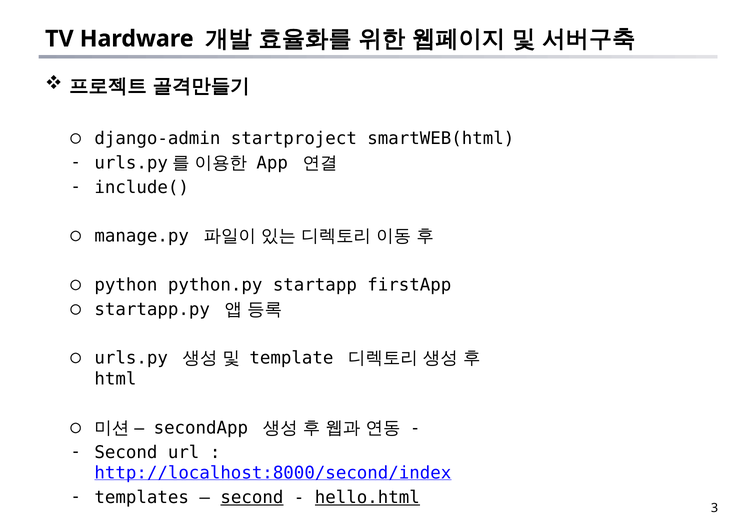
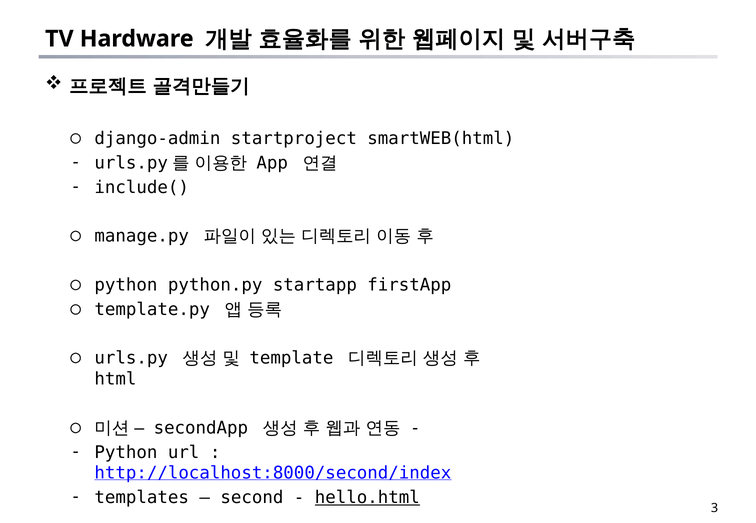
startapp.py: startapp.py -> template.py (152, 310)
Second: Second -> Python (126, 453)
second underline: present -> none (252, 498)
